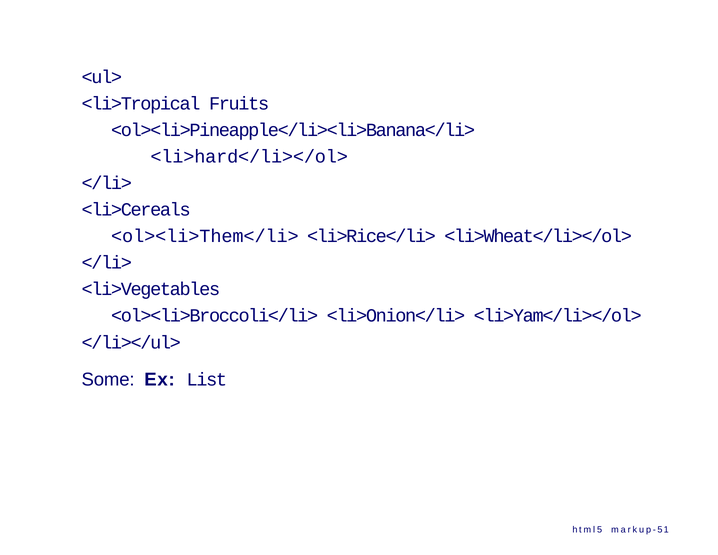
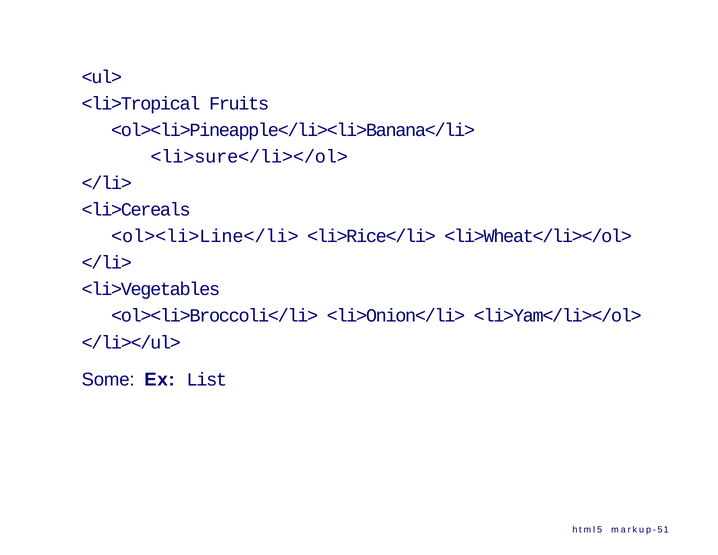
<li>hard</li></ol>: <li>hard</li></ol> -> <li>sure</li></ol> (249, 157)
<ol><li>Them</li>: <ol><li>Them</li> -> <ol><li>Line</li> (205, 236)
